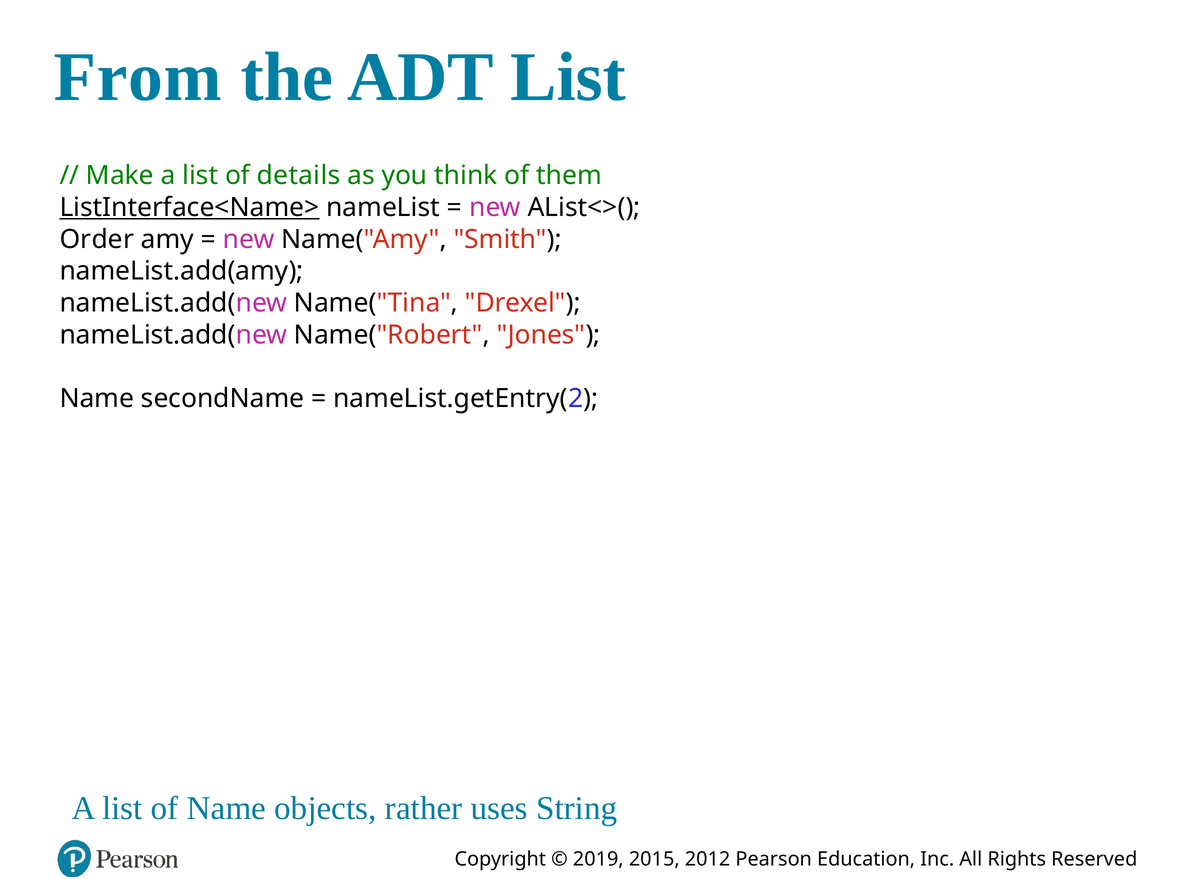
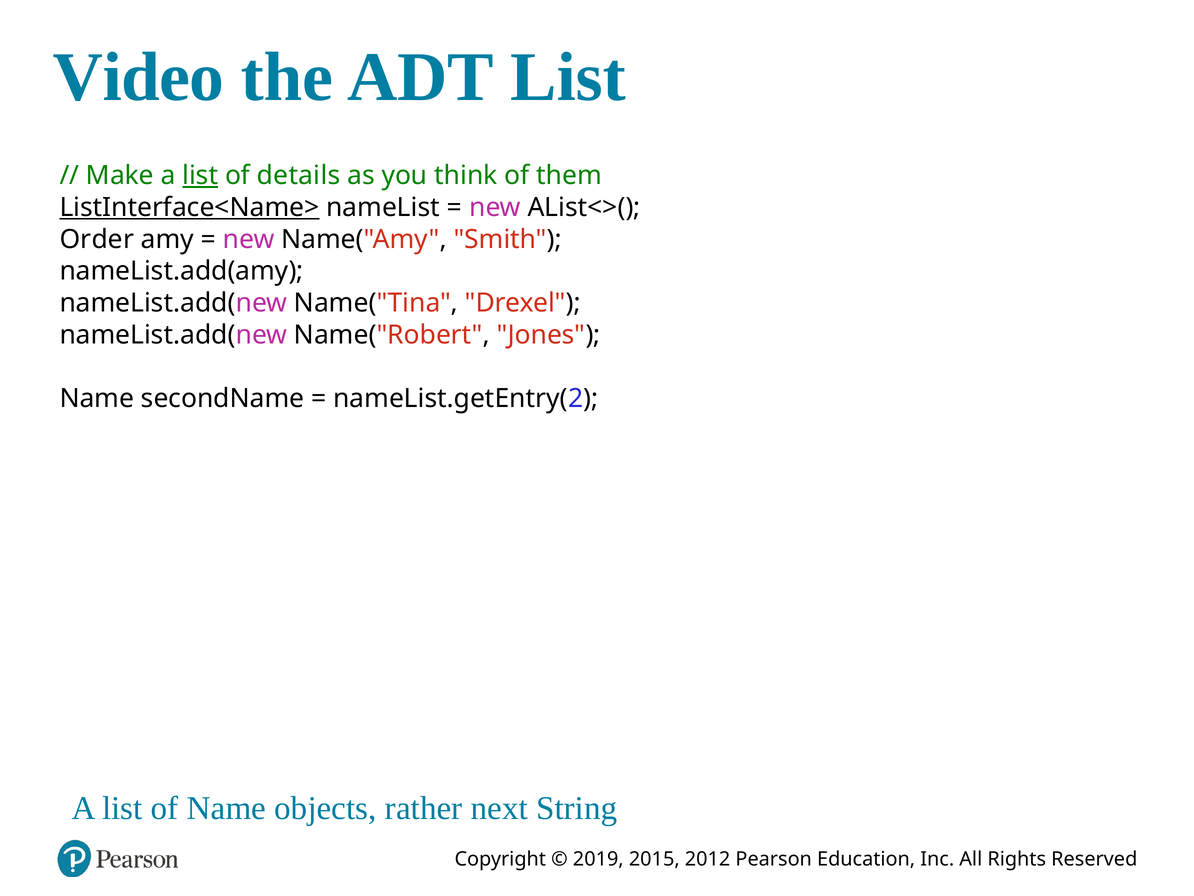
From: From -> Video (139, 77)
list underline: none -> present (200, 175)
uses: uses -> next (499, 808)
